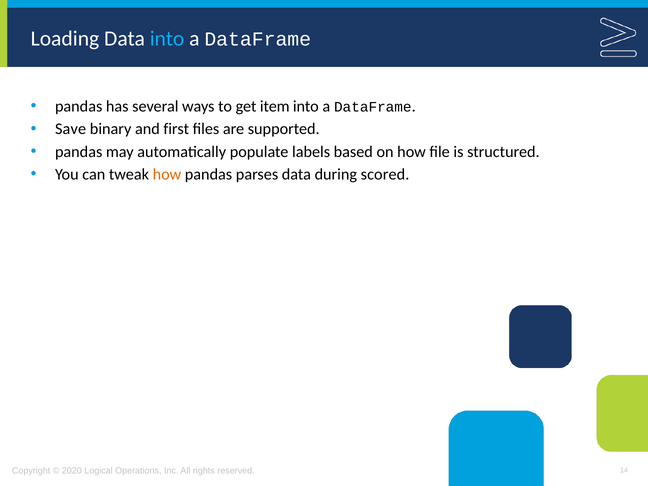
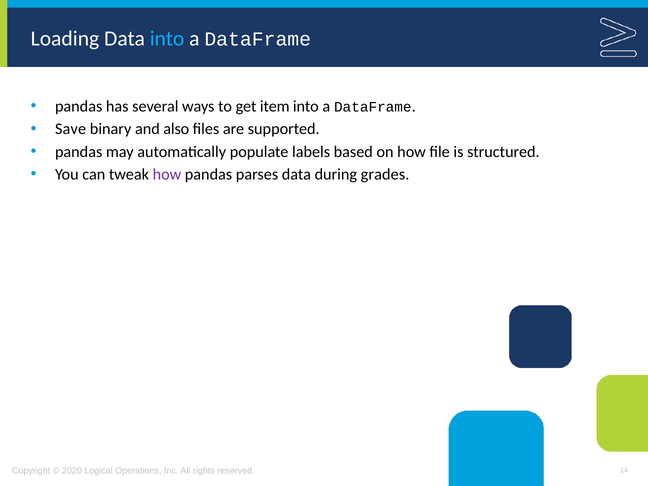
first: first -> also (176, 129)
how colour: orange -> purple (167, 174)
scored: scored -> grades (385, 174)
